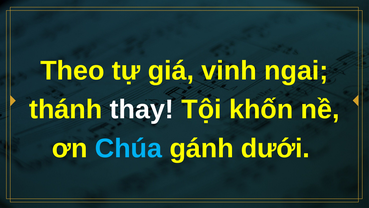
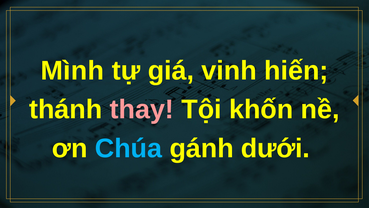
Theo: Theo -> Mình (72, 71)
ngai: ngai -> hiến (296, 71)
thay colour: white -> pink (142, 109)
